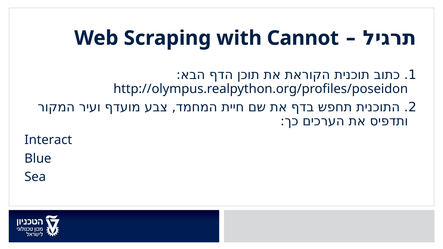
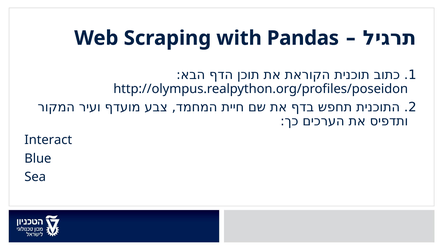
Cannot: Cannot -> Pandas (303, 38)
